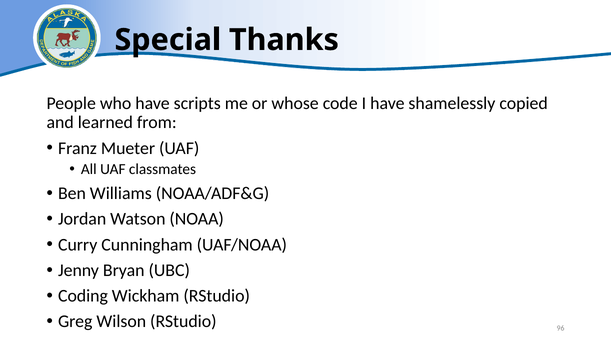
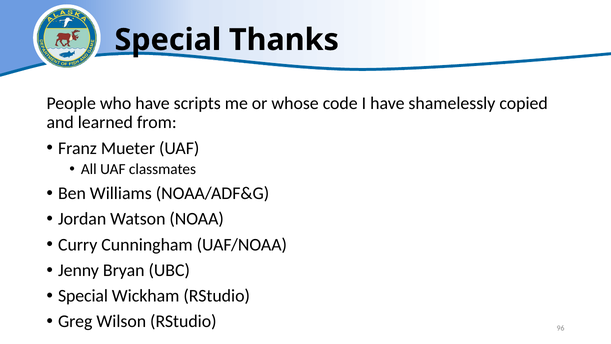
Coding: Coding -> Special (83, 296)
